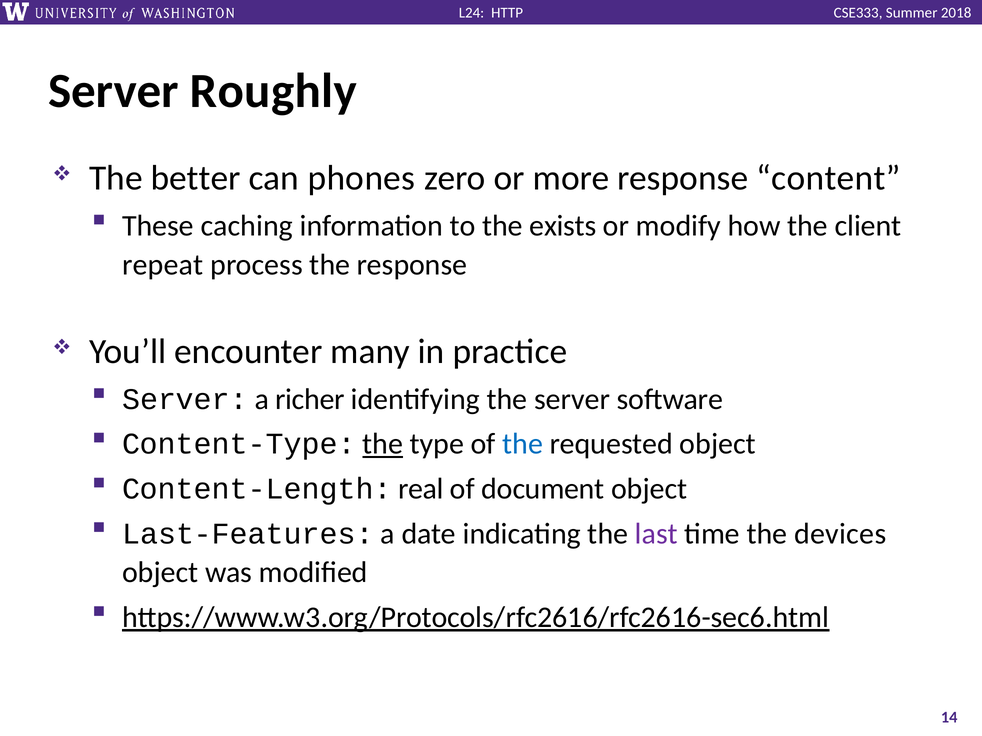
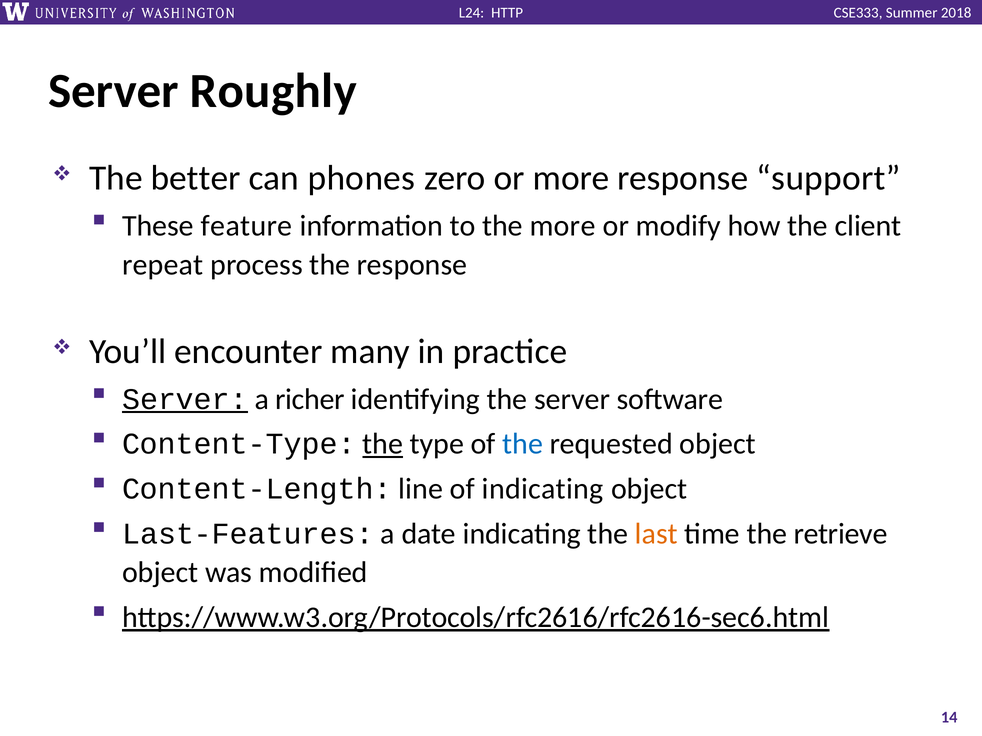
content: content -> support (829, 178)
caching: caching -> feature (247, 226)
the exists: exists -> more (563, 226)
Server underline: none -> present (185, 399)
real: real -> line (421, 489)
of document: document -> indicating (543, 489)
last colour: purple -> orange (656, 534)
devices: devices -> retrieve (840, 534)
